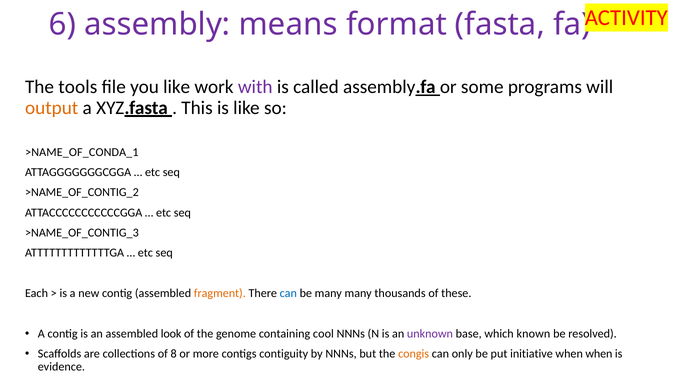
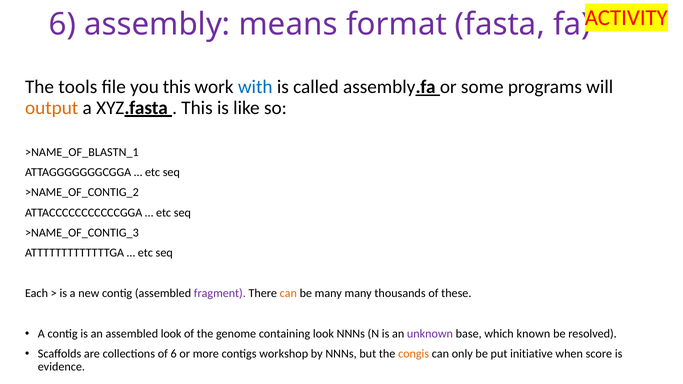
you like: like -> this (177, 87)
with colour: purple -> blue (255, 87)
>NAME_OF_CONDA_1: >NAME_OF_CONDA_1 -> >NAME_OF_BLASTN_1 (82, 152)
fragment colour: orange -> purple (220, 293)
can colour: blue -> orange (288, 293)
containing cool: cool -> look (323, 334)
of 8: 8 -> 6 (174, 354)
contiguity: contiguity -> workshop (284, 354)
when when: when -> score (599, 354)
